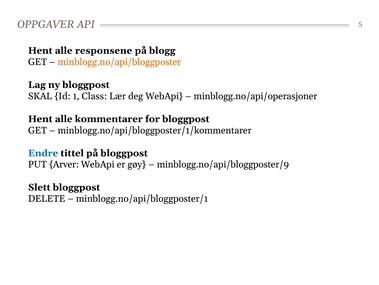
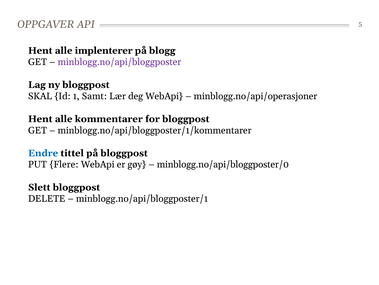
responsene: responsene -> implenterer (104, 50)
minblogg.no/api/bloggposter colour: orange -> purple (119, 62)
Class: Class -> Samt (94, 96)
Arver: Arver -> Flere (64, 164)
minblogg.no/api/bloggposter/9: minblogg.no/api/bloggposter/9 -> minblogg.no/api/bloggposter/0 (223, 164)
